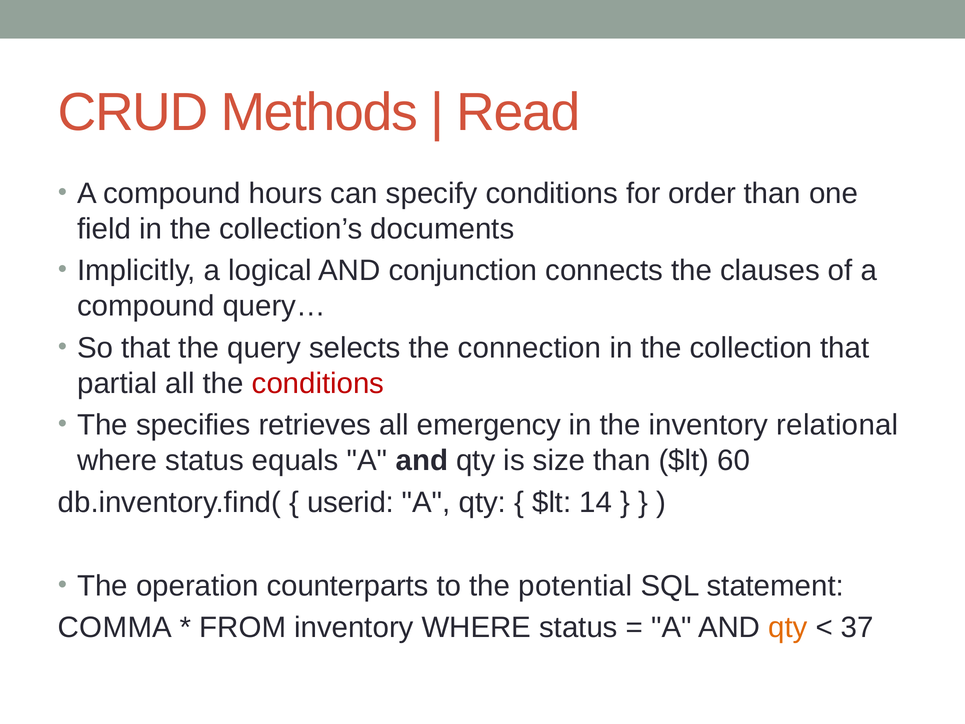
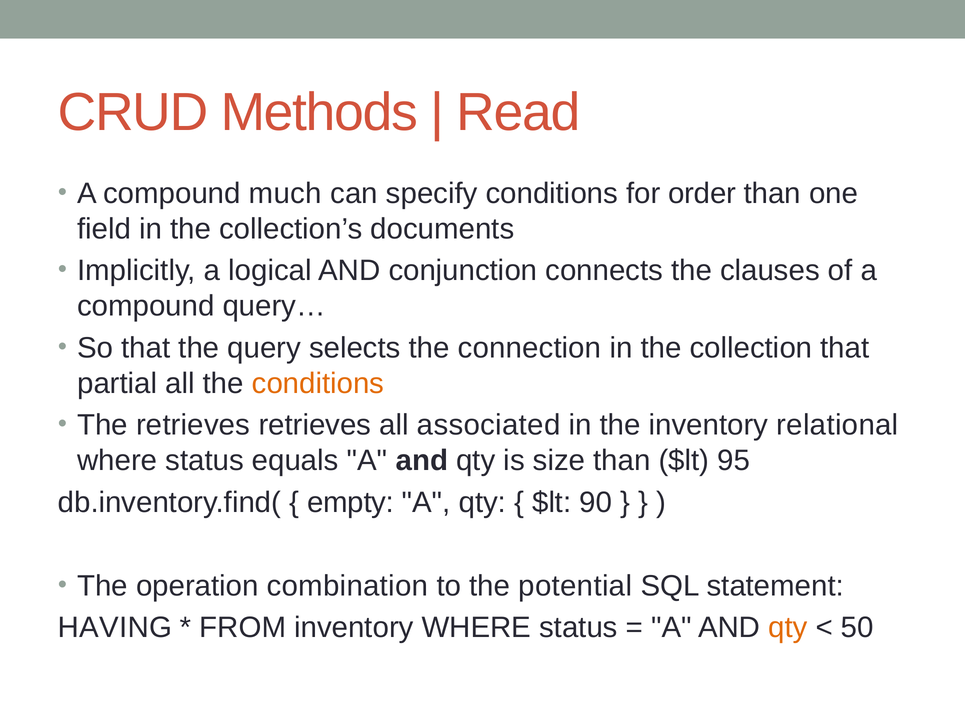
hours: hours -> much (285, 193)
conditions colour: red -> orange (318, 383)
The specifies: specifies -> retrieves (193, 425)
emergency: emergency -> associated (489, 425)
60: 60 -> 95 (734, 460)
userid: userid -> empty (351, 502)
14: 14 -> 90 (596, 502)
counterparts: counterparts -> combination (347, 586)
COMMA: COMMA -> HAVING (115, 627)
37: 37 -> 50 (857, 627)
